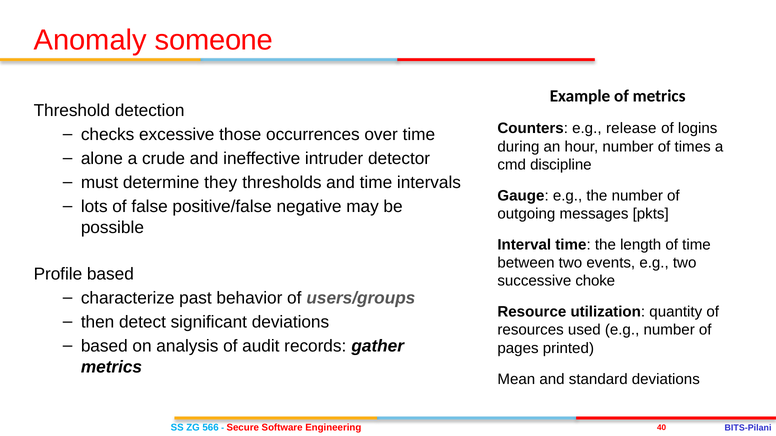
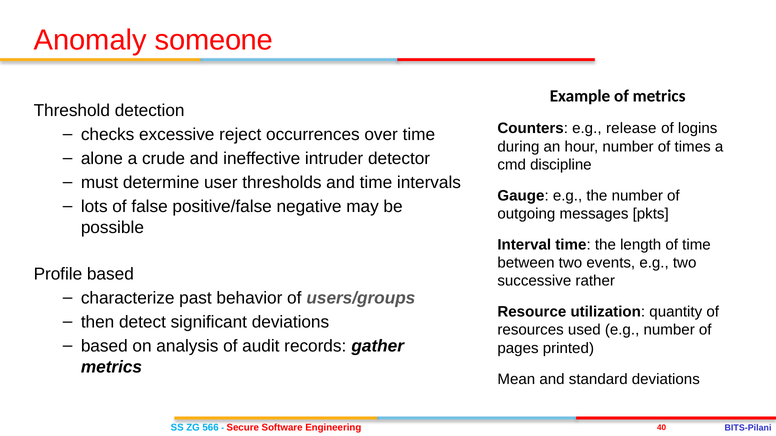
those: those -> reject (240, 135)
they: they -> user (221, 183)
choke: choke -> rather (595, 281)
